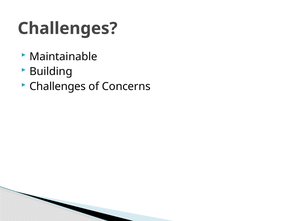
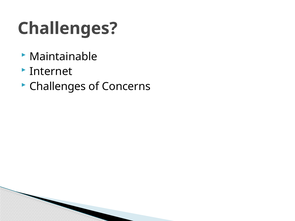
Building: Building -> Internet (51, 72)
